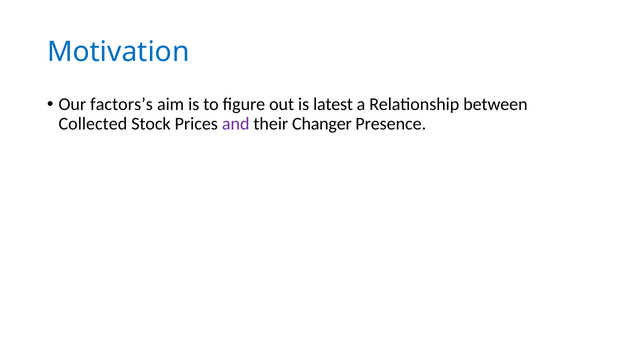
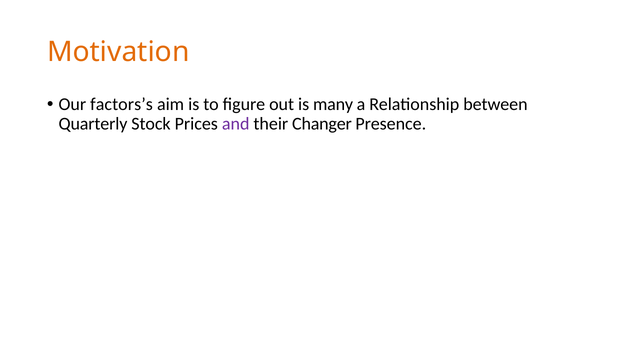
Motivation colour: blue -> orange (118, 52)
latest: latest -> many (333, 104)
Collected: Collected -> Quarterly (93, 124)
